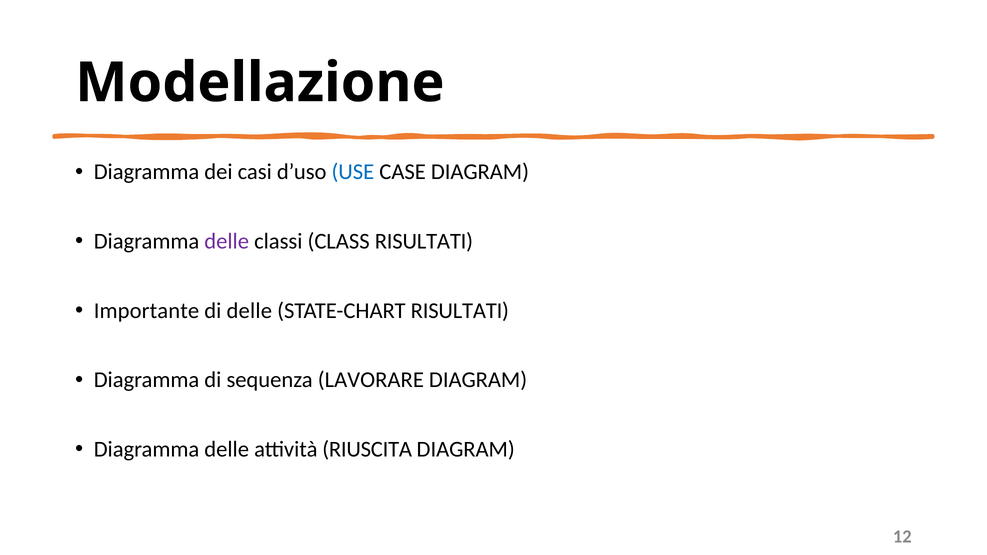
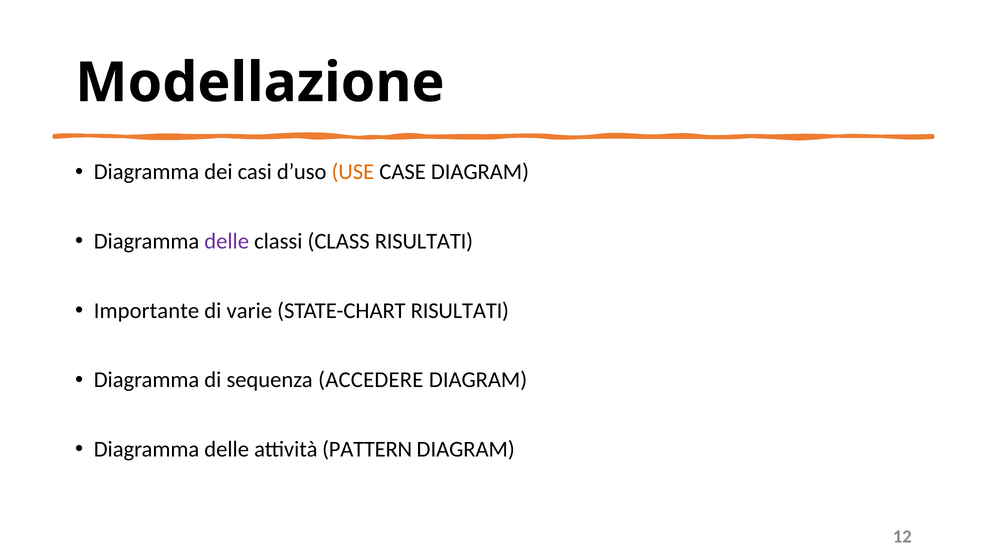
USE colour: blue -> orange (353, 172)
di delle: delle -> varie (249, 311)
LAVORARE: LAVORARE -> ACCEDERE (371, 380)
RIUSCITA: RIUSCITA -> PATTERN (367, 449)
